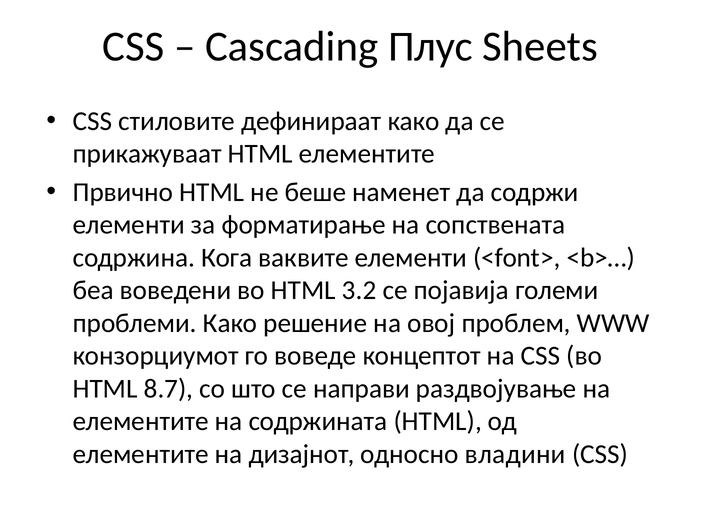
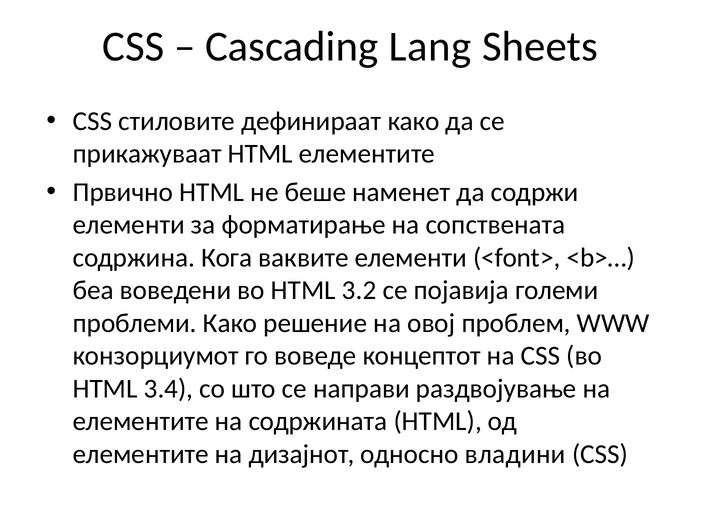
Плус: Плус -> Lang (430, 47)
8.7: 8.7 -> 3.4 (168, 388)
